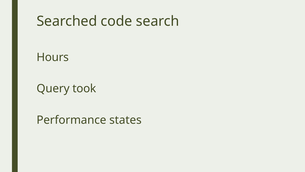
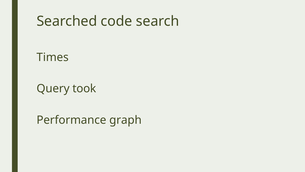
Hours: Hours -> Times (53, 57)
states: states -> graph (125, 120)
